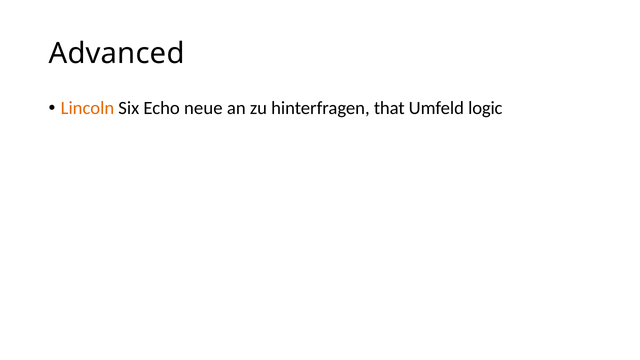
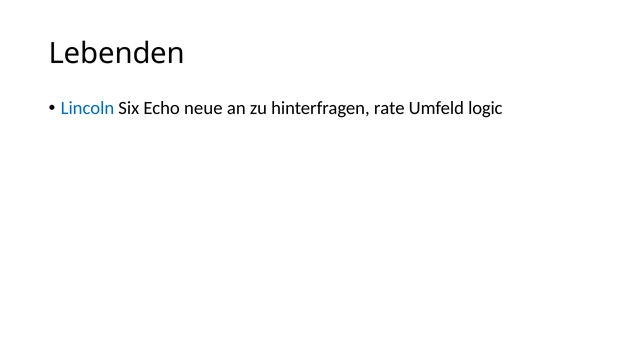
Advanced: Advanced -> Lebenden (117, 54)
Lincoln colour: orange -> blue (87, 108)
that: that -> rate (389, 108)
